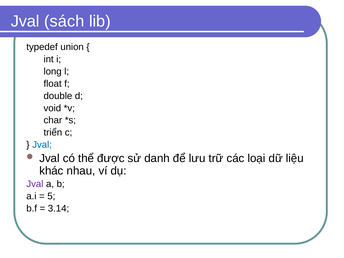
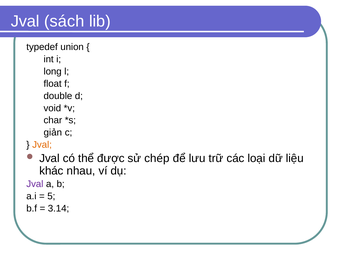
triển: triển -> giản (53, 133)
Jval colour: blue -> orange (42, 145)
danh: danh -> chép (157, 158)
